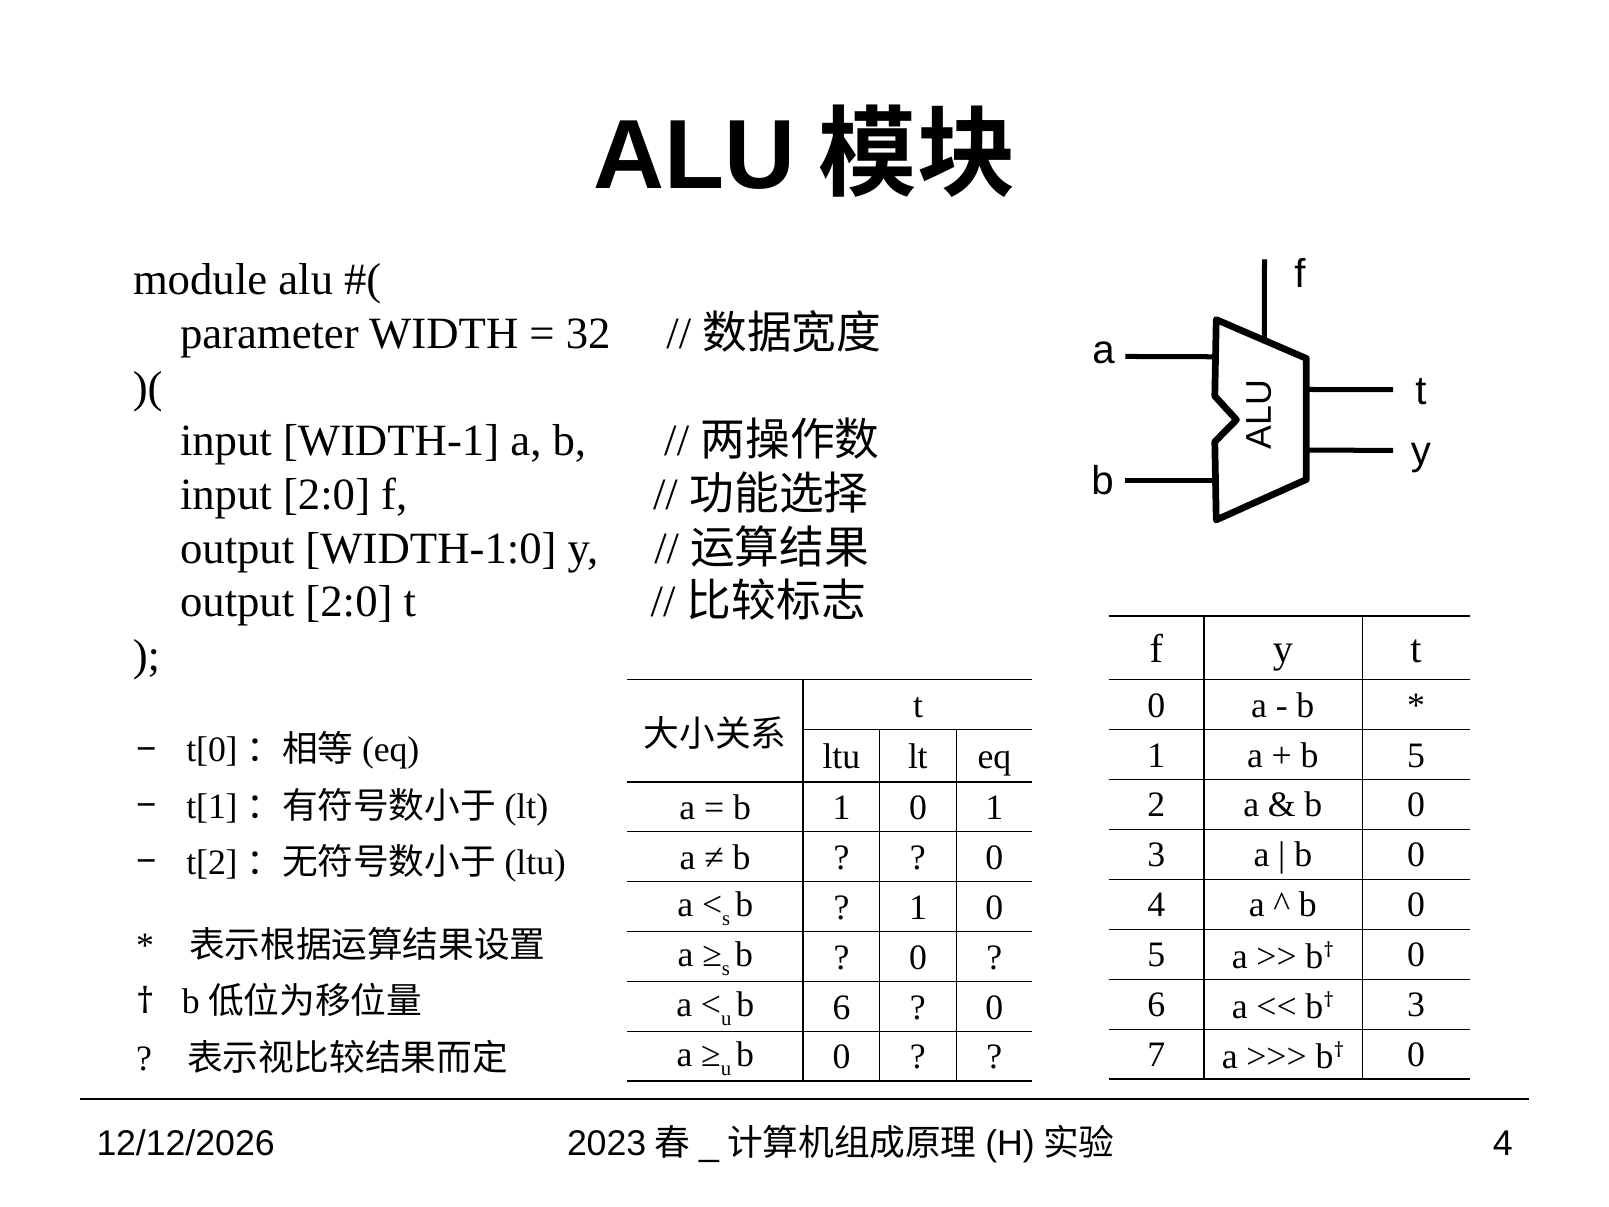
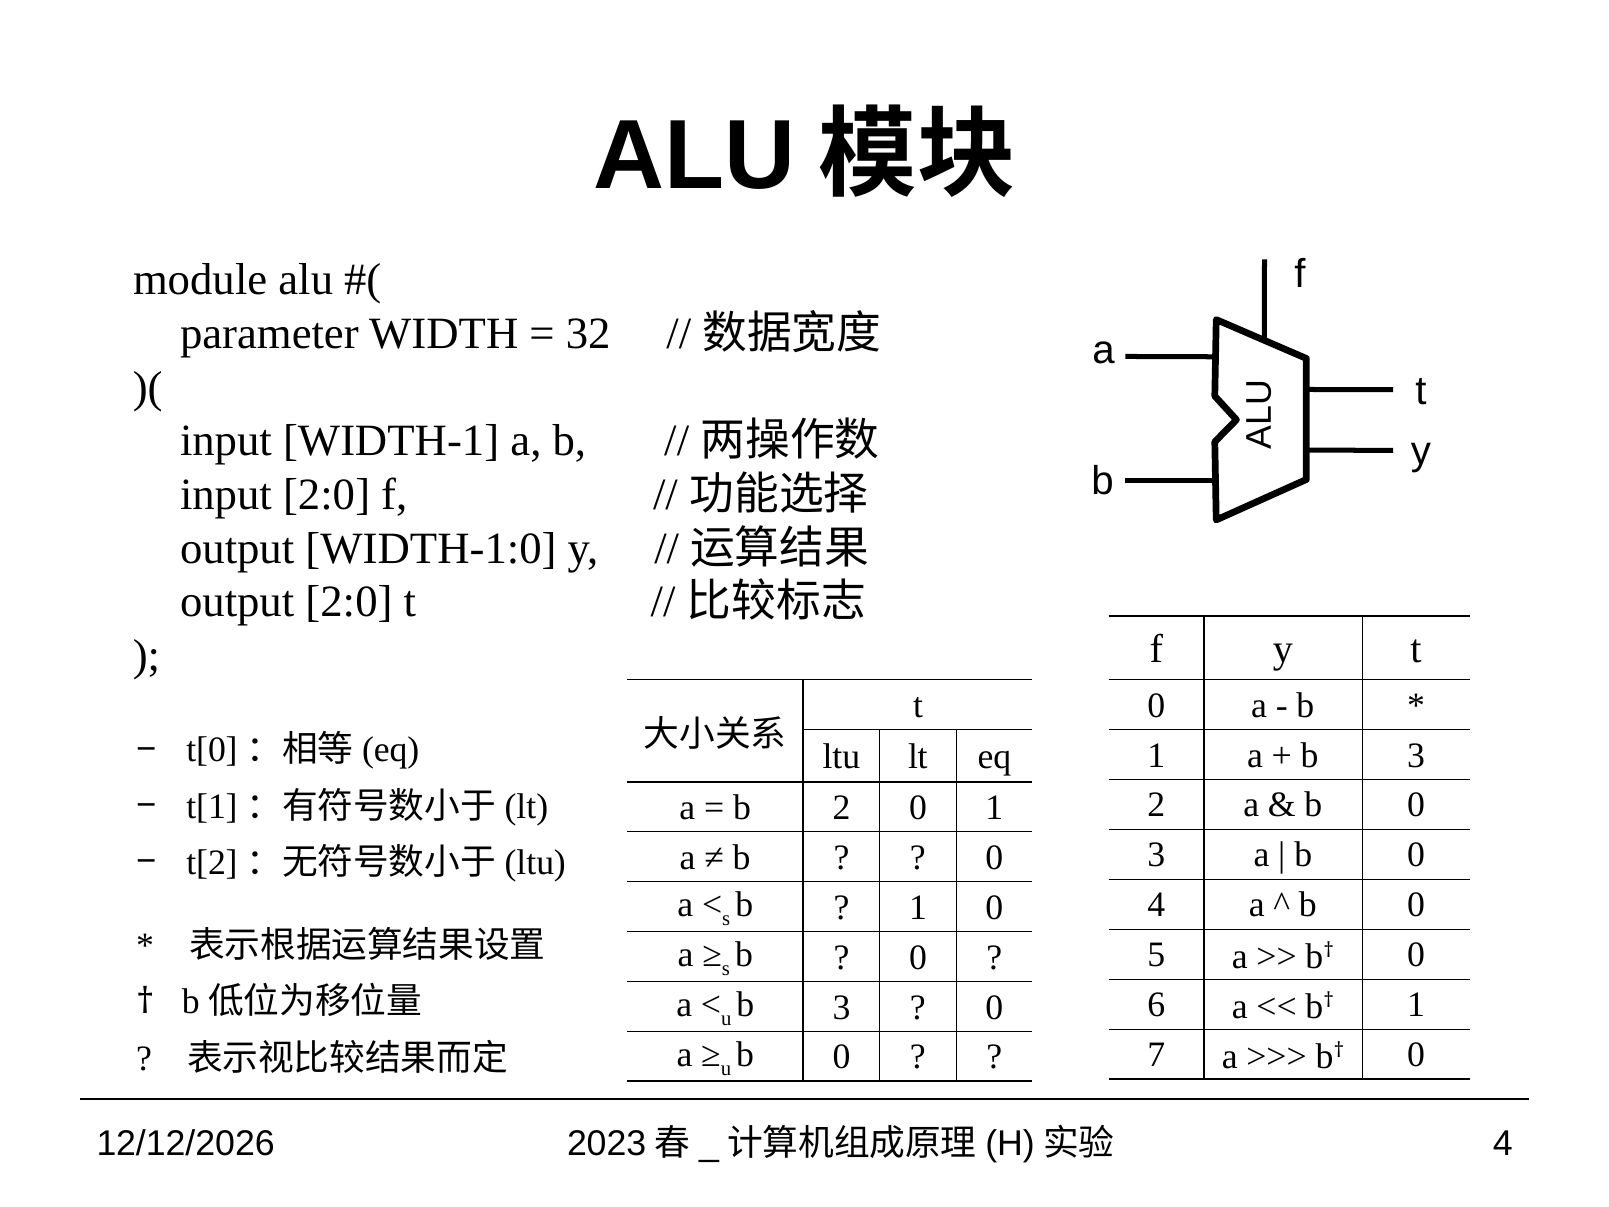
5: 5 -> 3 (1416, 755)
b 1: 1 -> 2 (842, 808)
6: 6 -> 3 (842, 1007)
3: 3 -> 1 (1416, 1005)
